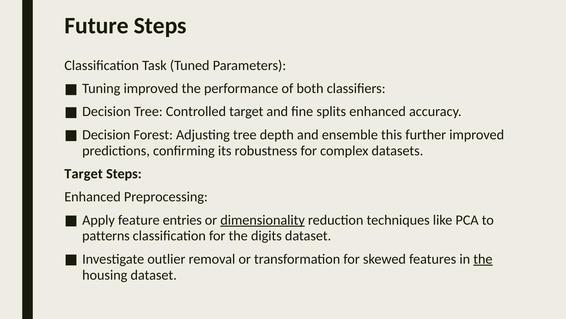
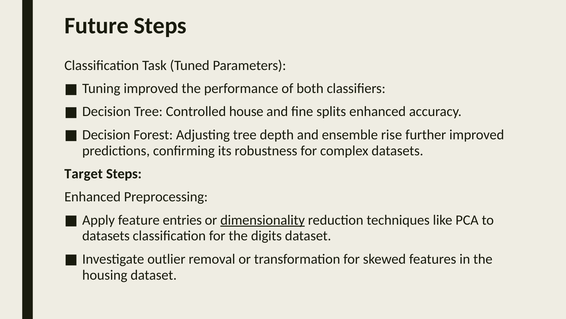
Controlled target: target -> house (246, 111)
this: this -> rise (392, 134)
patterns: patterns -> datasets (106, 236)
the underline: present -> none (483, 259)
